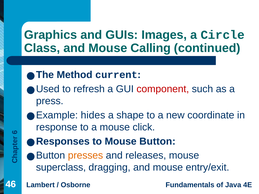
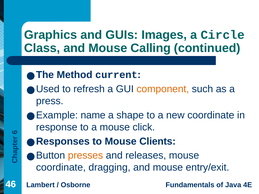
component colour: red -> orange (163, 89)
hides: hides -> name (93, 115)
Mouse Button: Button -> Clients (158, 141)
superclass: superclass -> coordinate (61, 168)
